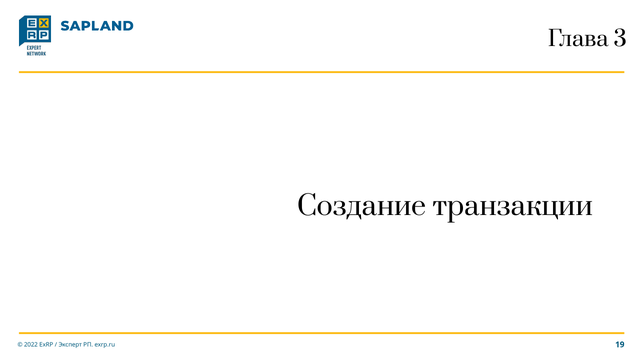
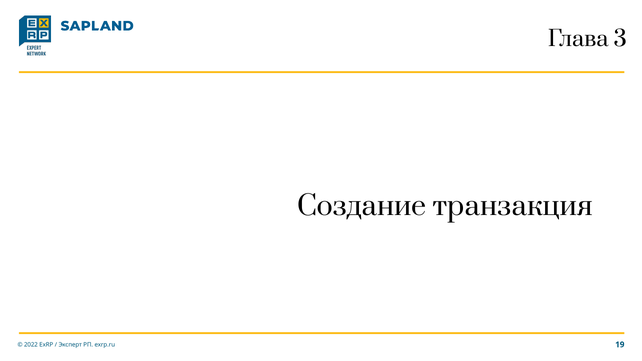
транзакции: транзакции -> транзакция (513, 206)
